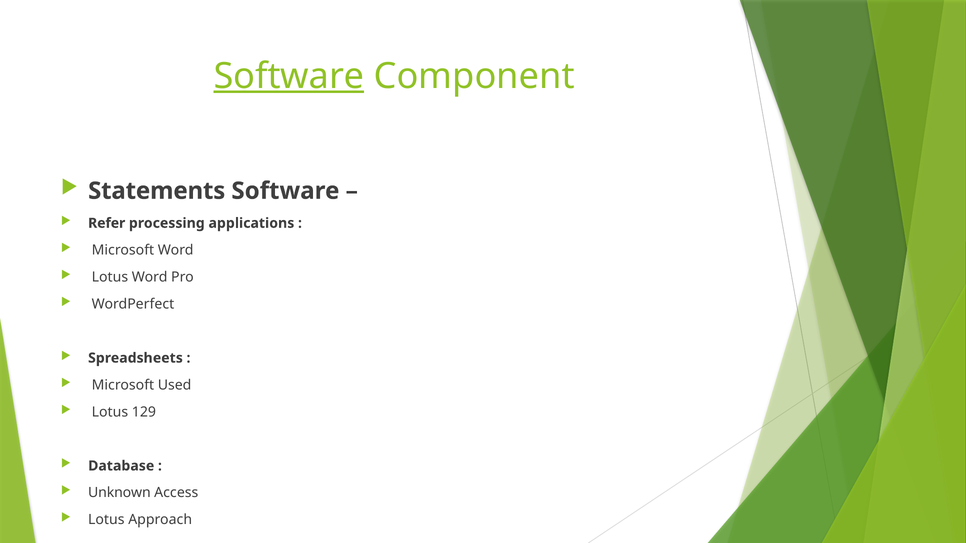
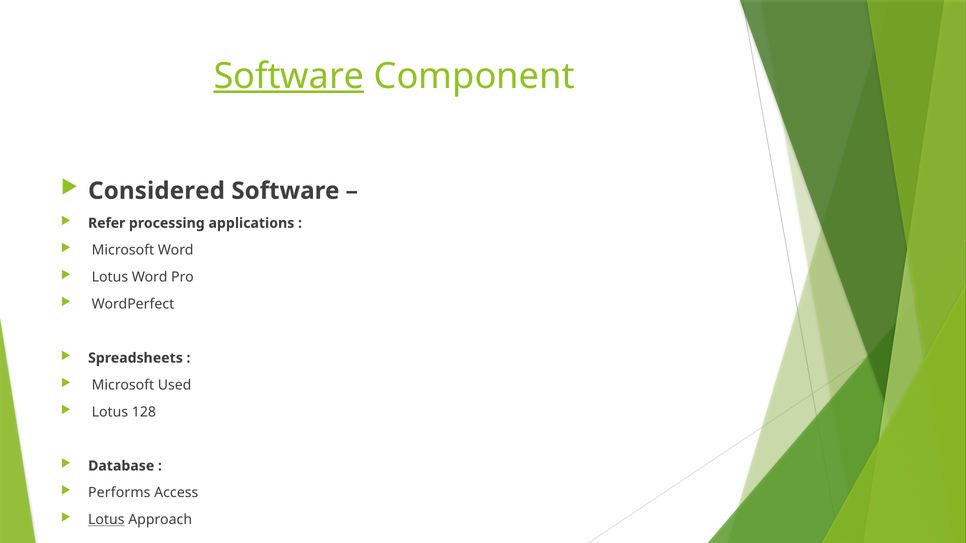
Statements: Statements -> Considered (157, 191)
129: 129 -> 128 (144, 412)
Unknown: Unknown -> Performs (119, 493)
Lotus underline: none -> present (106, 520)
